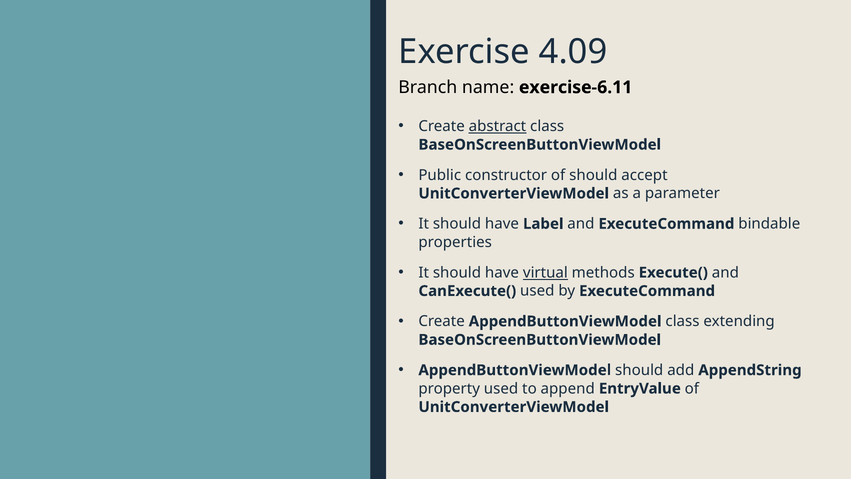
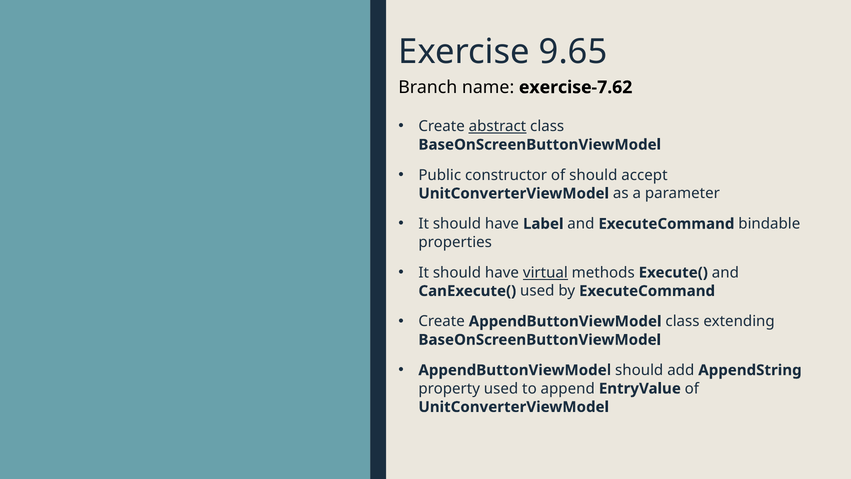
4.09: 4.09 -> 9.65 (573, 52)
exercise-6.11: exercise-6.11 -> exercise-7.62 (576, 87)
